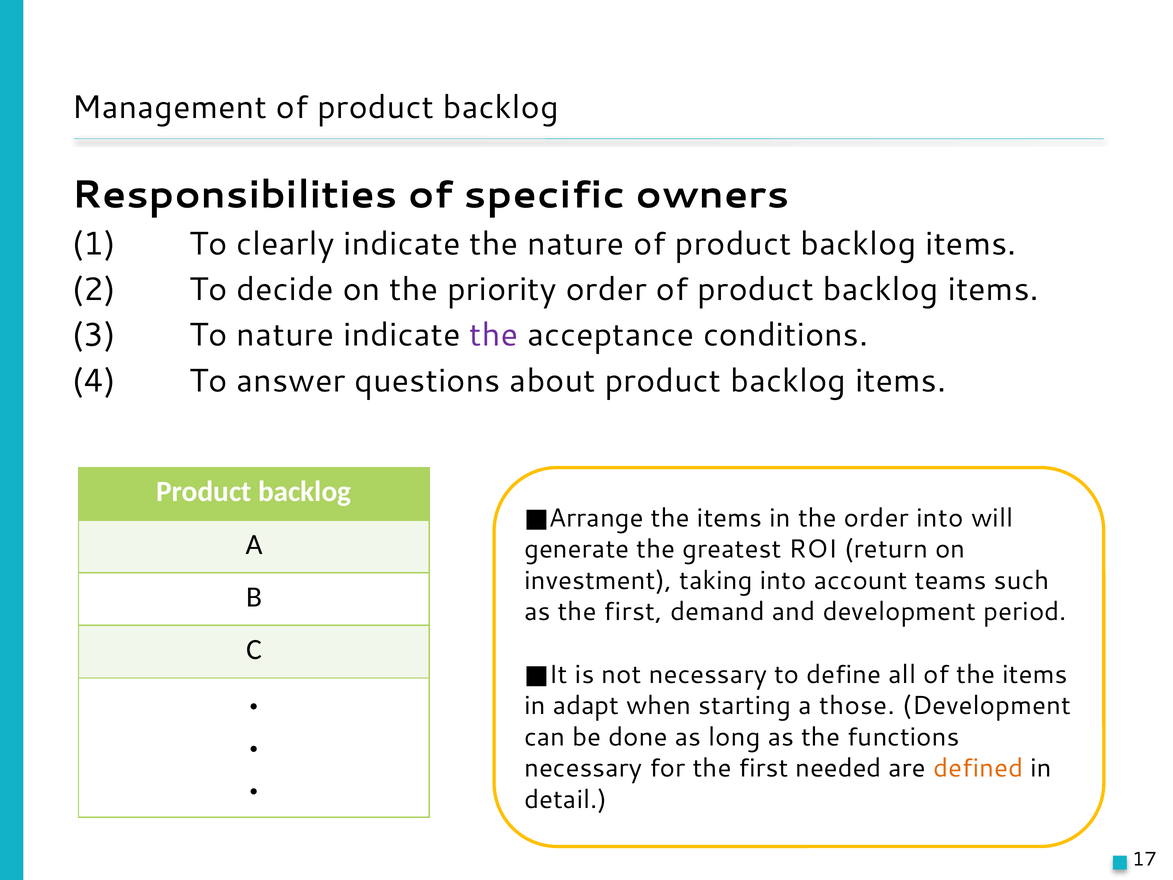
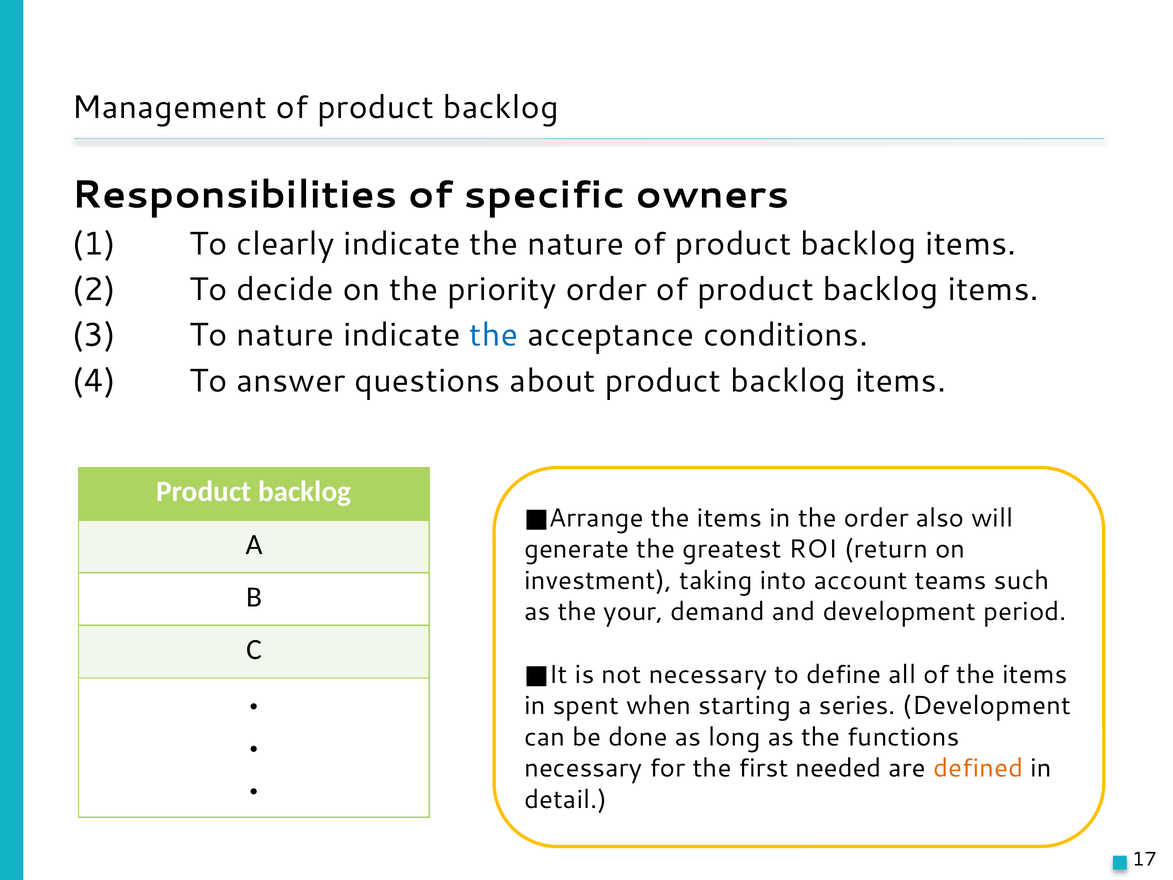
the colour: purple -> blue (494, 335)
order into: into -> also (940, 518)
as the first: first -> your (634, 612)
adapt: adapt -> spent (586, 706)
those: those -> series (857, 706)
